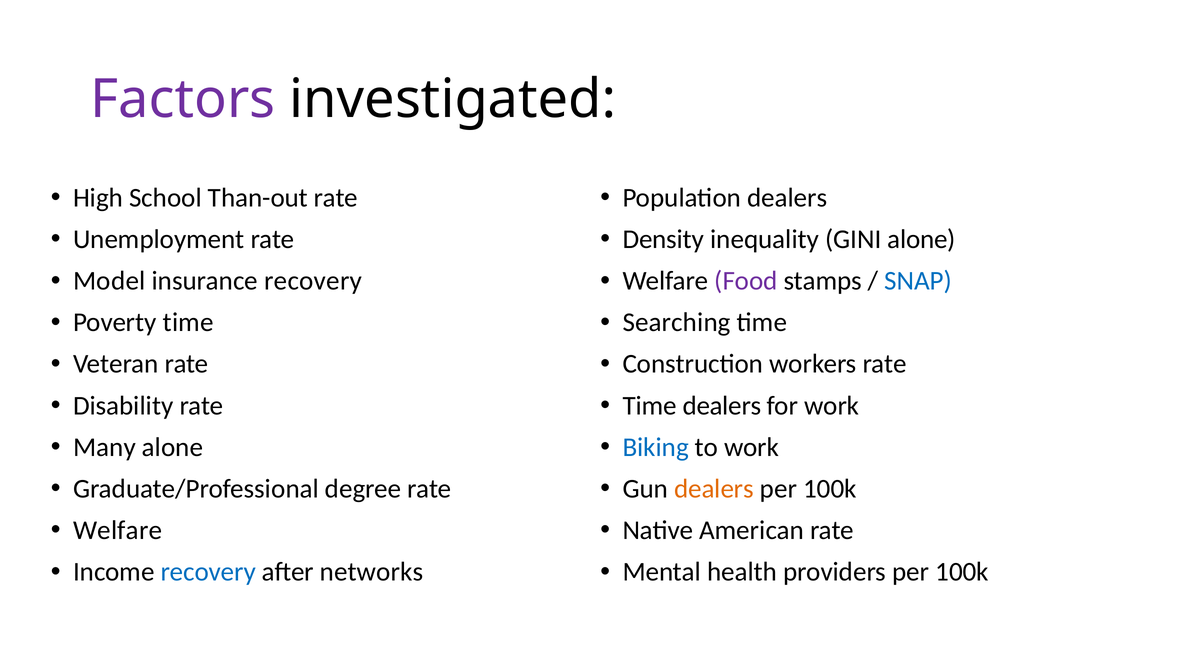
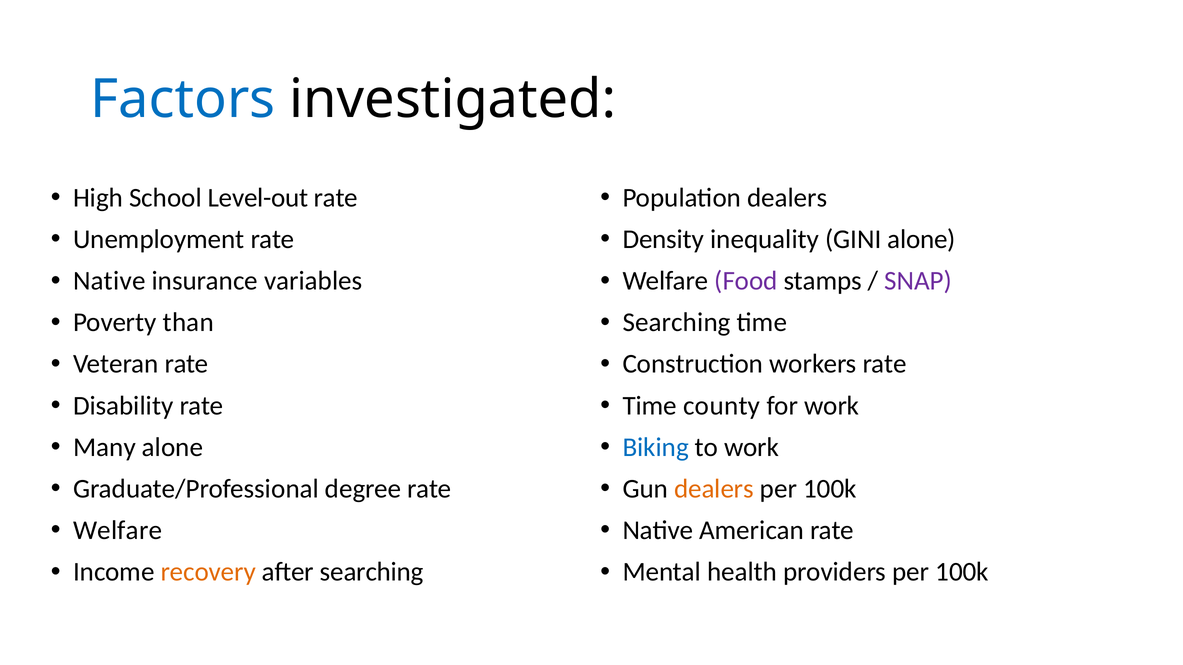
Factors colour: purple -> blue (183, 99)
Than-out: Than-out -> Level-out (258, 198)
Model: Model -> Native (109, 281)
insurance recovery: recovery -> variables (313, 281)
SNAP colour: blue -> purple (918, 281)
Poverty time: time -> than (188, 323)
Time dealers: dealers -> county (722, 406)
recovery colour: blue -> orange (208, 572)
after networks: networks -> searching (372, 572)
